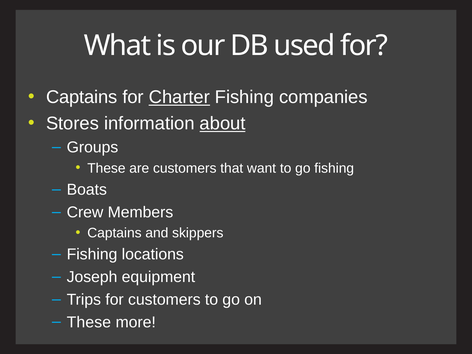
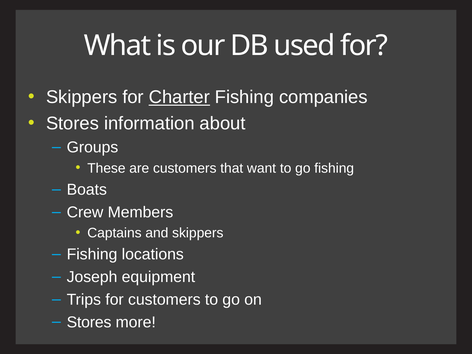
Captains: Captains -> Skippers (82, 97)
about underline: present -> none (223, 123)
These: These -> Stores (89, 322)
